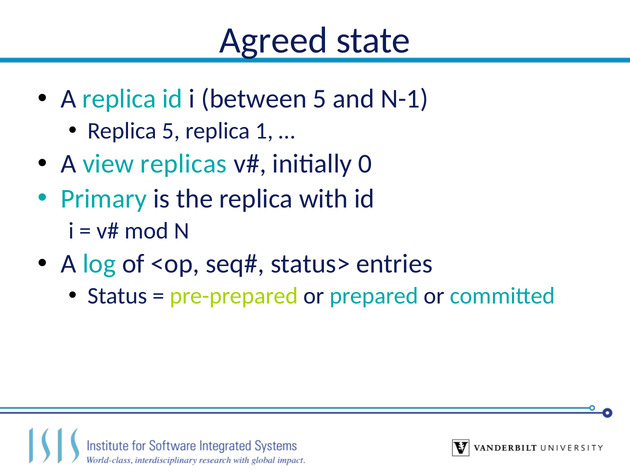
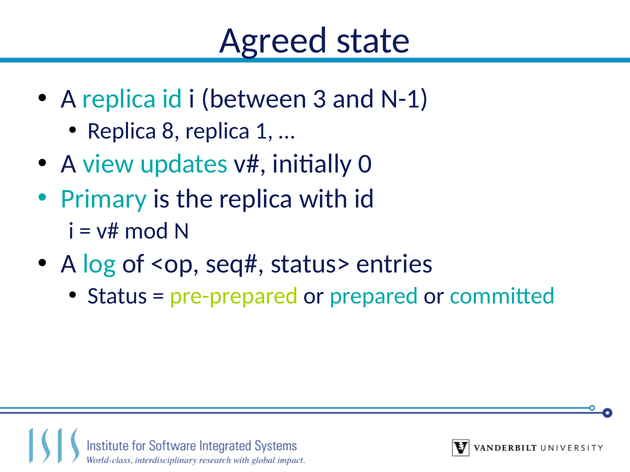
between 5: 5 -> 3 (320, 99)
Replica 5: 5 -> 8 (171, 131)
replicas: replicas -> updates (184, 164)
